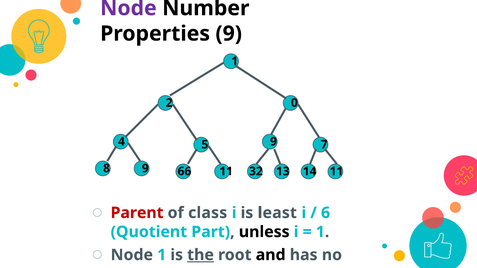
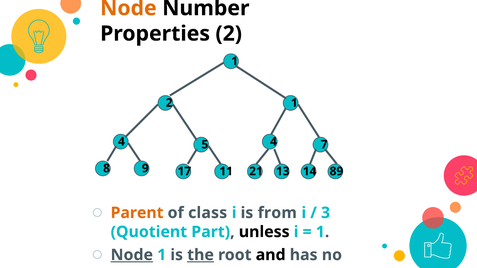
Node colour: purple -> orange (128, 8)
Properties 9: 9 -> 2 (229, 34)
2 0: 0 -> 1 (294, 103)
5 9: 9 -> 4 (273, 142)
66: 66 -> 17 (184, 172)
32: 32 -> 21 (256, 172)
14 11: 11 -> 89 (336, 172)
Parent colour: red -> orange (137, 213)
least: least -> from (277, 213)
6: 6 -> 3 (326, 213)
Node underline: none -> present (132, 255)
